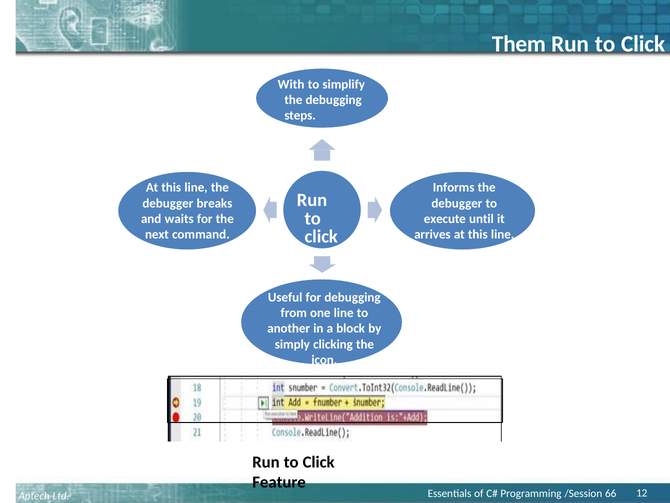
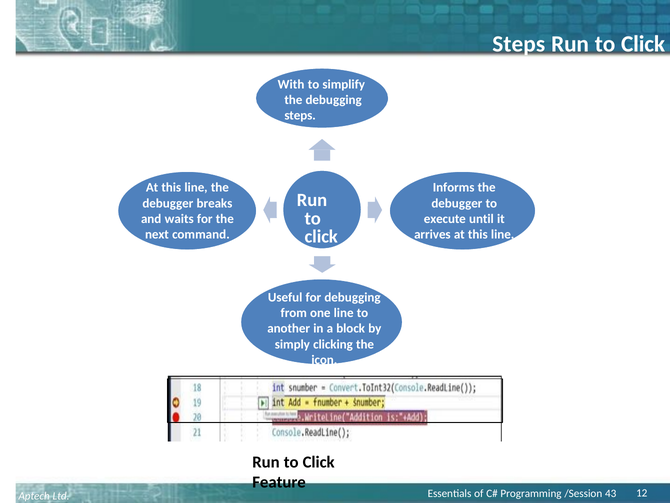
Them: Them -> Steps (519, 44)
66: 66 -> 43 (611, 493)
